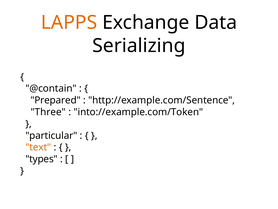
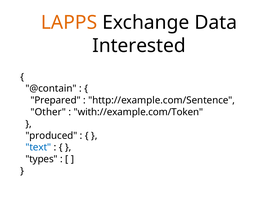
Serializing: Serializing -> Interested (139, 46)
Three: Three -> Other (48, 112)
into://example.com/Token: into://example.com/Token -> with://example.com/Token (138, 112)
particular: particular -> produced (51, 135)
text colour: orange -> blue (38, 147)
